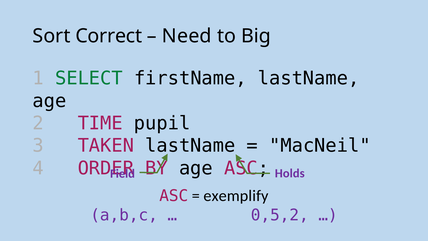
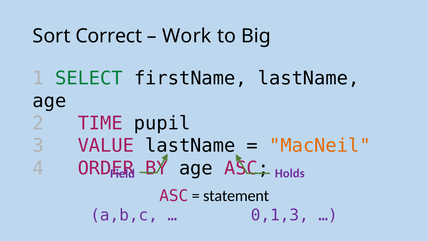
Need: Need -> Work (187, 36)
TAKEN: TAKEN -> VALUE (106, 146)
MacNeil colour: black -> orange (320, 146)
exemplify: exemplify -> statement (236, 196)
0,5,2: 0,5,2 -> 0,1,3 (280, 215)
